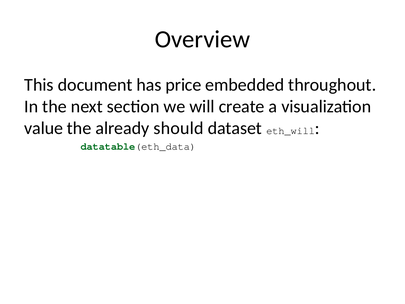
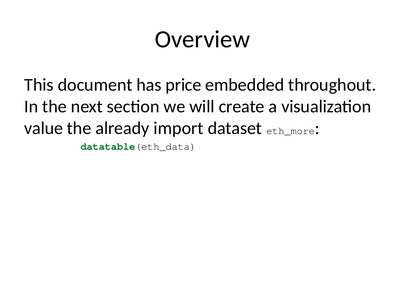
should: should -> import (179, 128)
eth_will: eth_will -> eth_more (291, 131)
